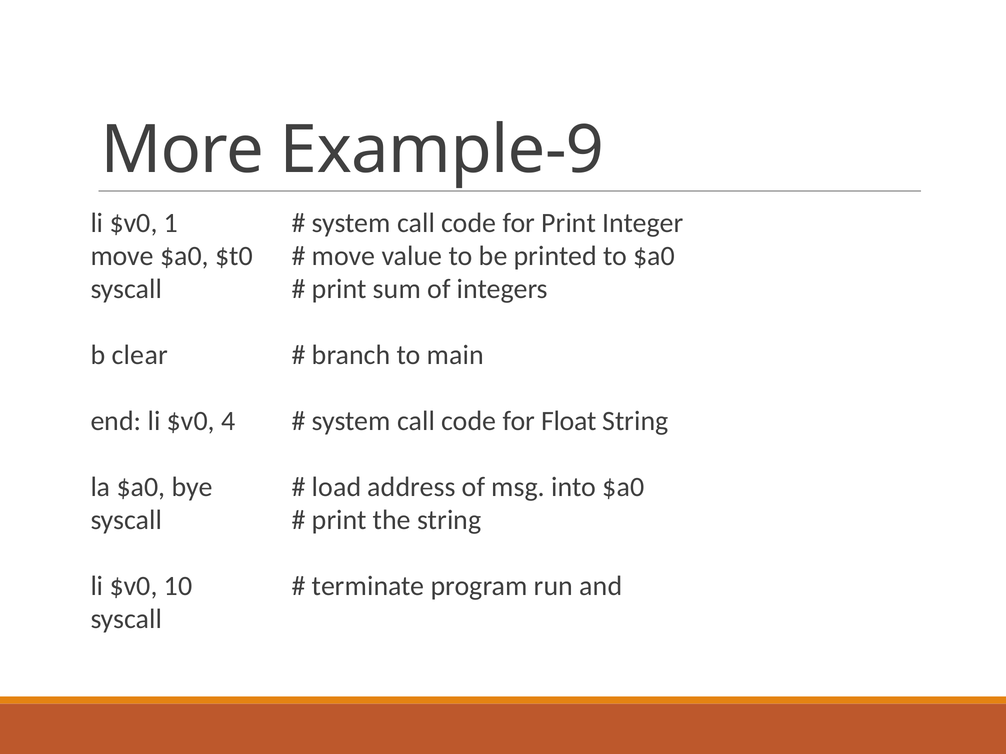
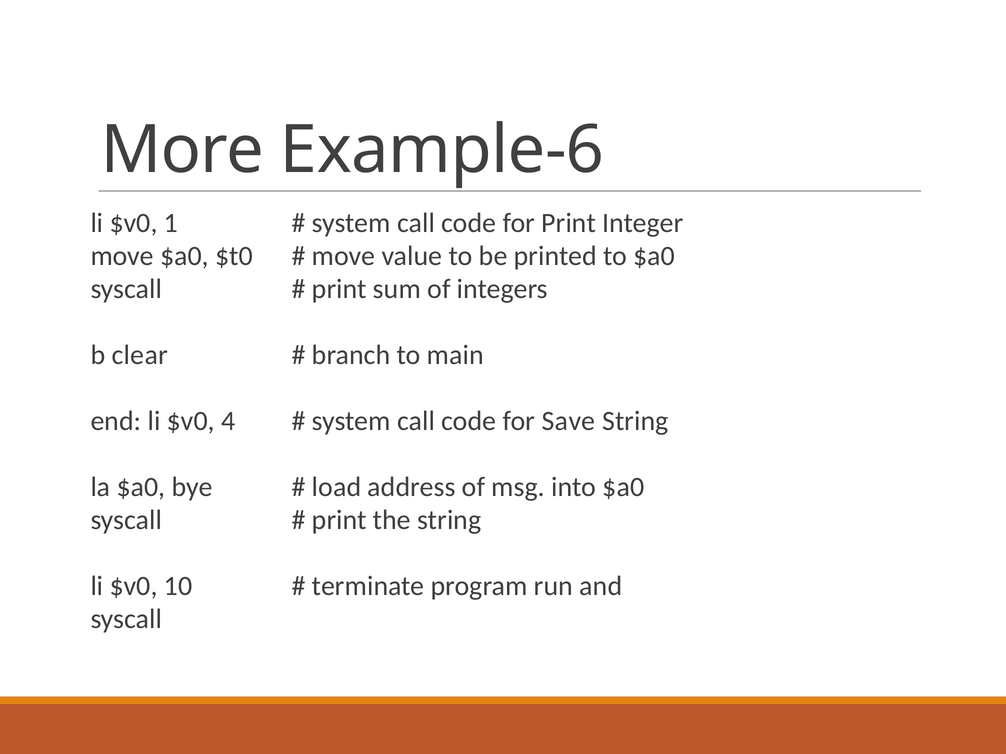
Example-9: Example-9 -> Example-6 (442, 150)
Float: Float -> Save (569, 421)
